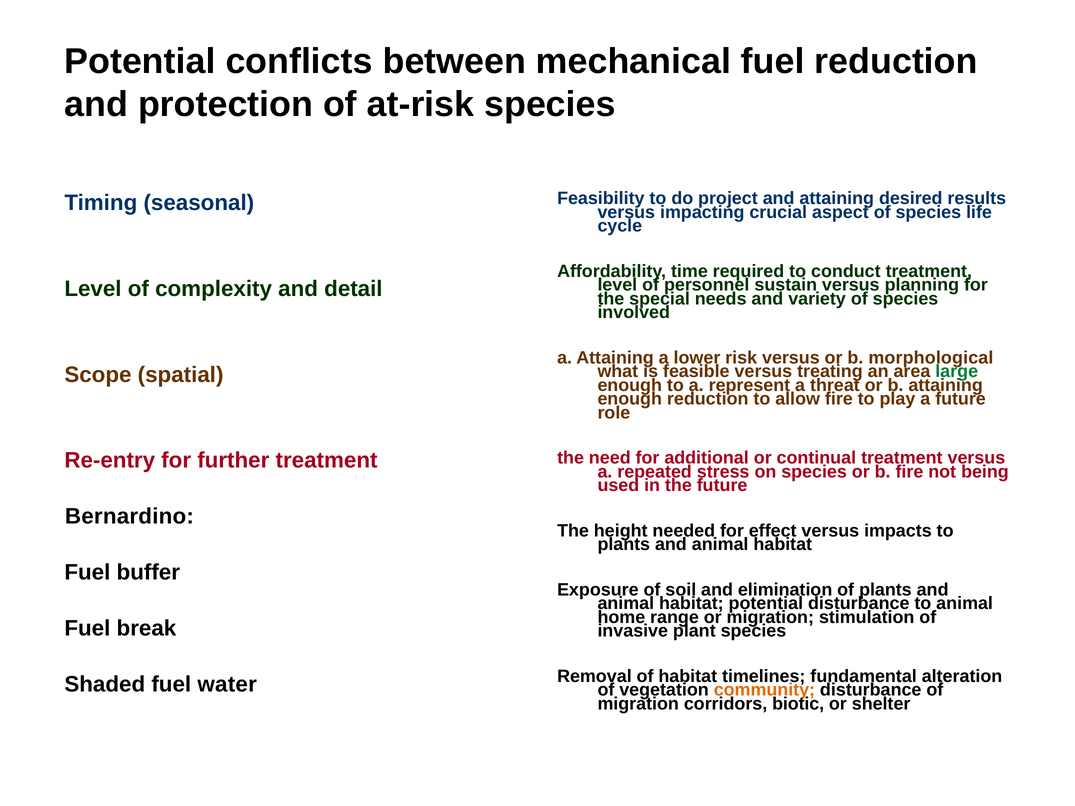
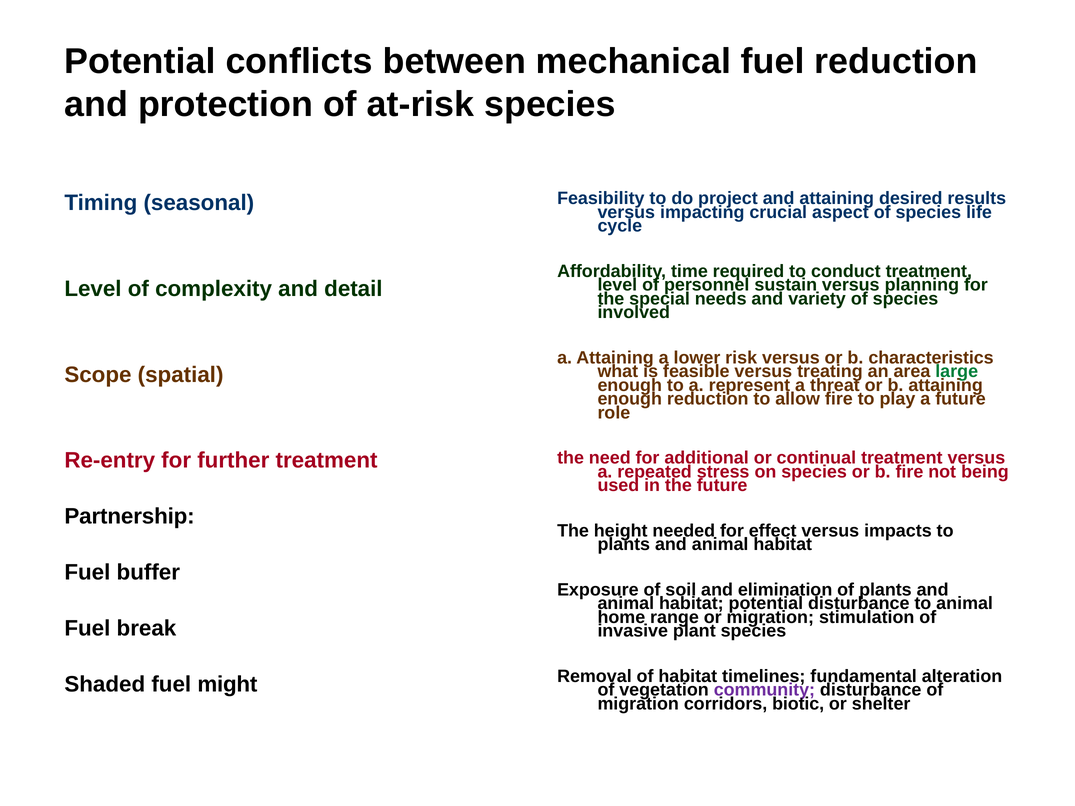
morphological: morphological -> characteristics (931, 358)
Bernardino: Bernardino -> Partnership (130, 517)
water: water -> might (227, 685)
community colour: orange -> purple (764, 690)
